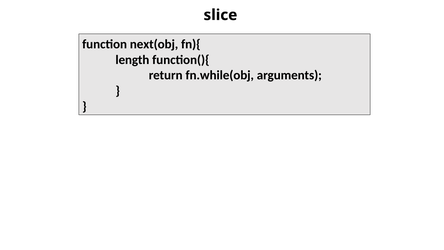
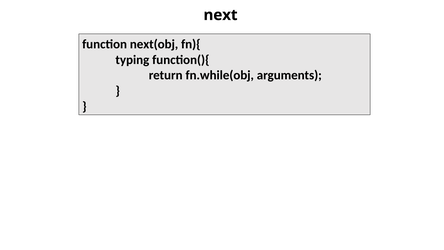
slice: slice -> next (220, 15)
length: length -> typing (132, 60)
